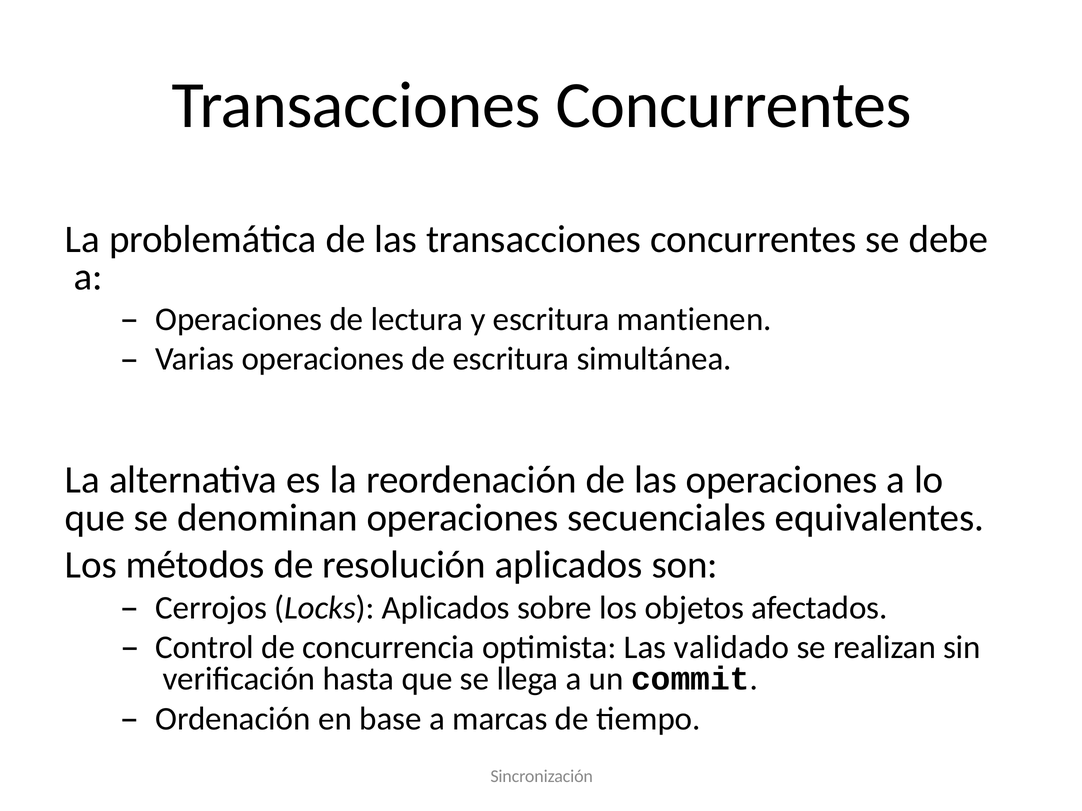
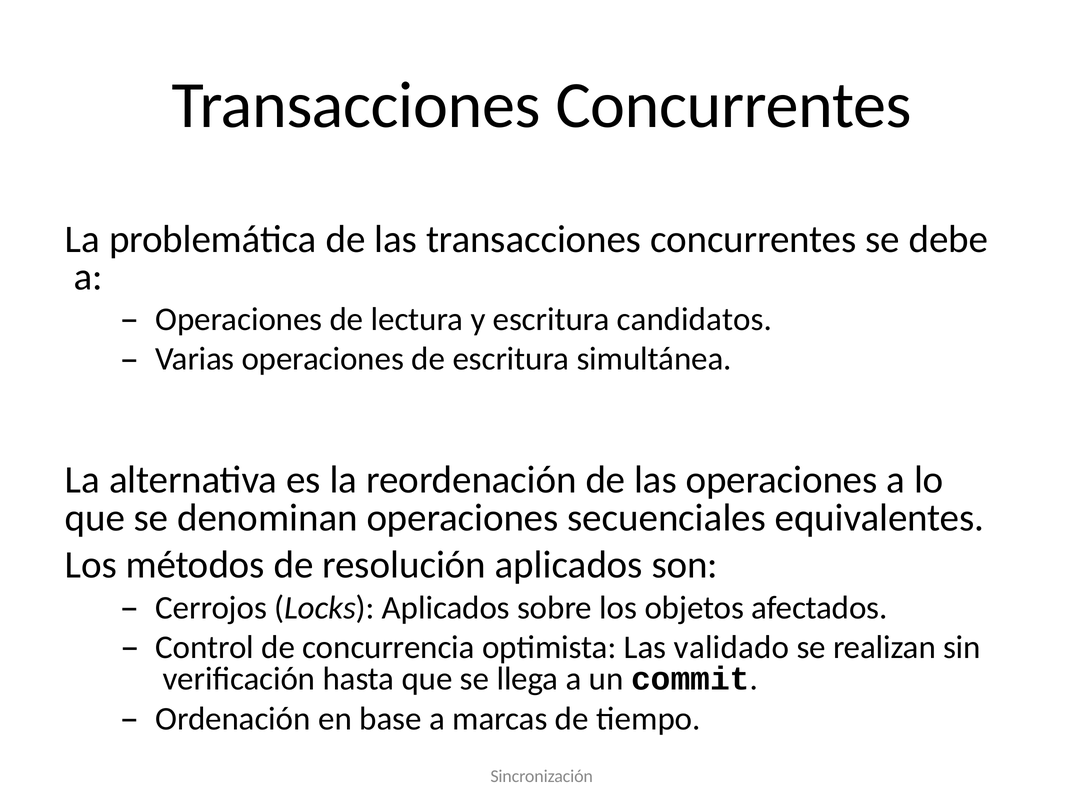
mantienen: mantienen -> candidatos (694, 320)
